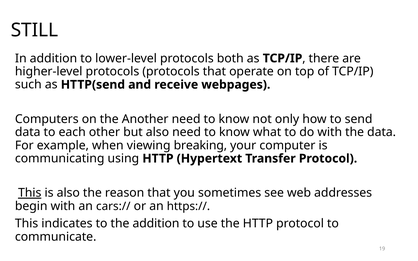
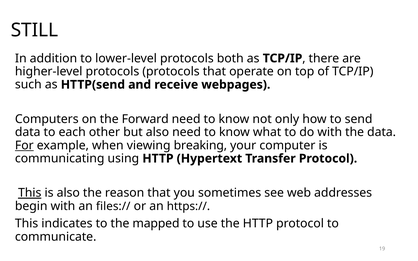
Another: Another -> Forward (145, 119)
For underline: none -> present (24, 145)
cars://: cars:// -> files:// (113, 206)
the addition: addition -> mapped (156, 224)
